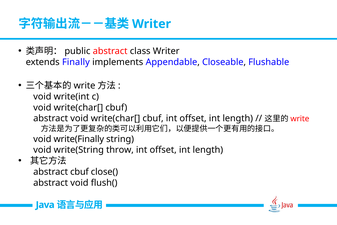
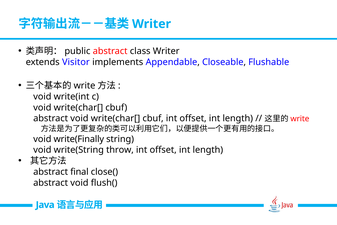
Finally: Finally -> Visitor (76, 62)
abstract cbuf: cbuf -> final (79, 172)
